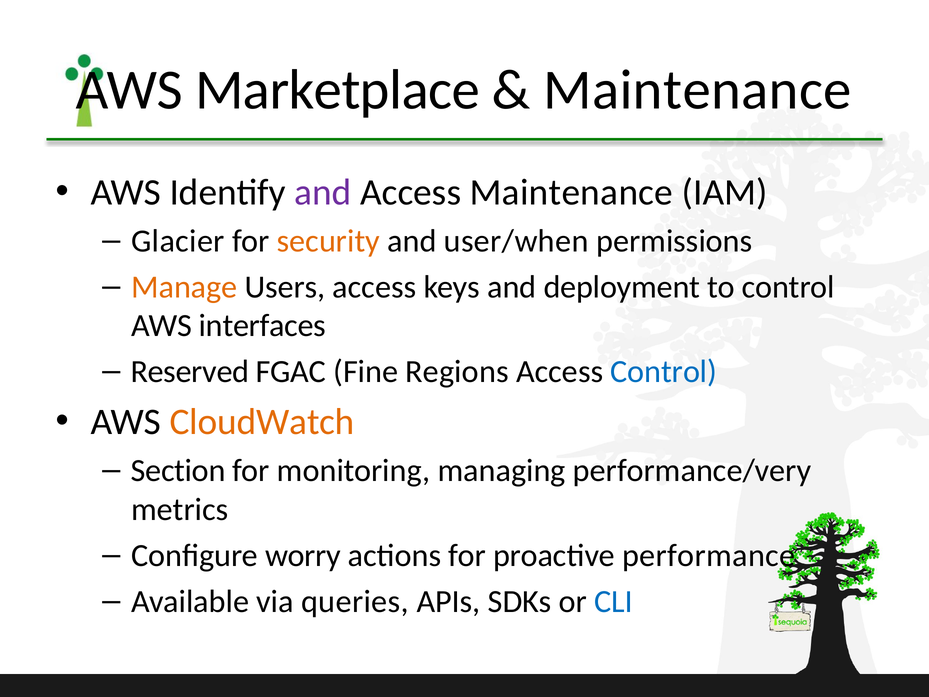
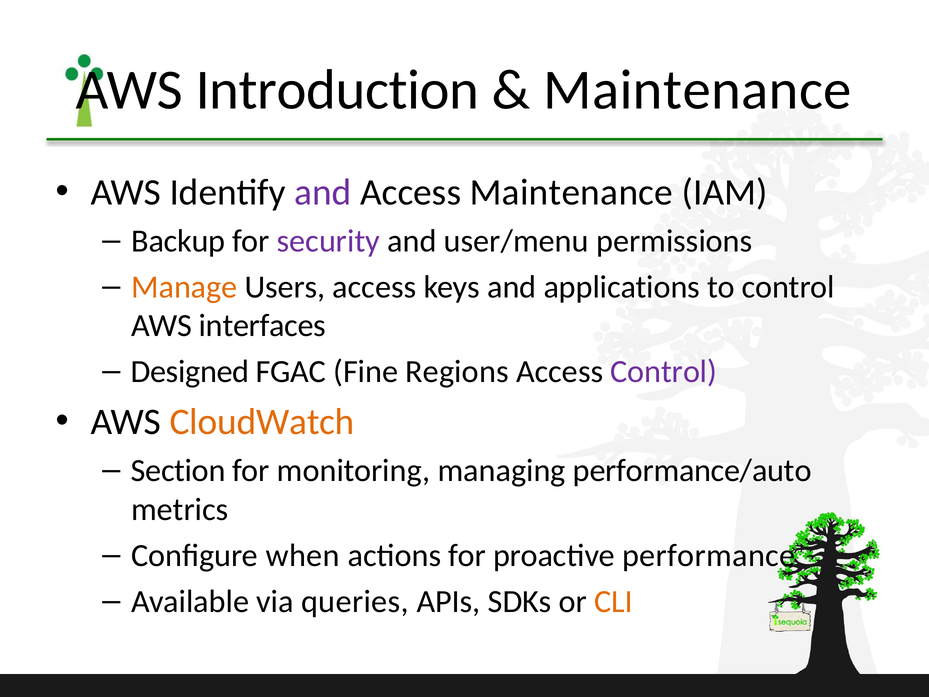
Marketplace: Marketplace -> Introduction (337, 90)
Glacier: Glacier -> Backup (178, 241)
security colour: orange -> purple (328, 241)
user/when: user/when -> user/menu (516, 241)
deployment: deployment -> applications (622, 287)
Reserved: Reserved -> Designed (190, 372)
Control colour: blue -> purple (664, 372)
performance/very: performance/very -> performance/auto (692, 471)
worry: worry -> when (303, 555)
CLI colour: blue -> orange (614, 601)
